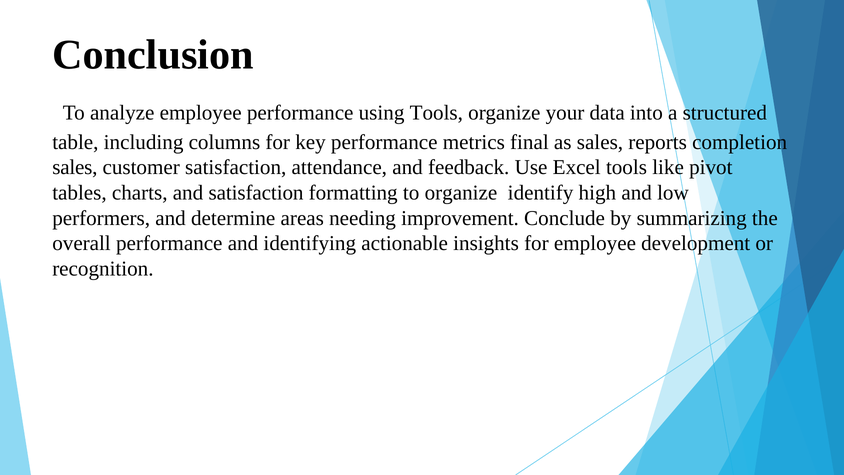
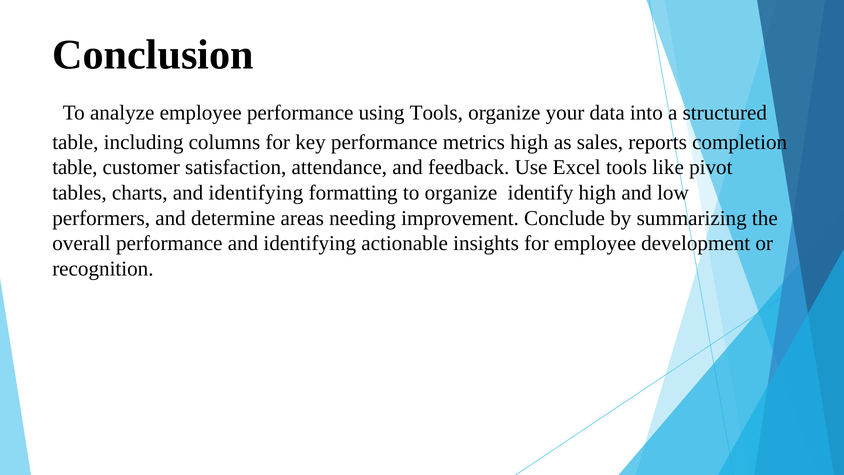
metrics final: final -> high (529, 142)
sales: sales -> table (75, 167)
charts and satisfaction: satisfaction -> identifying (256, 193)
